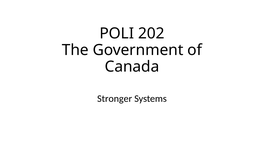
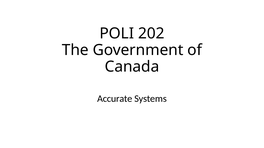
Stronger: Stronger -> Accurate (115, 99)
